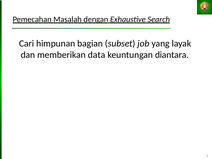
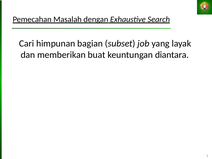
data: data -> buat (97, 55)
